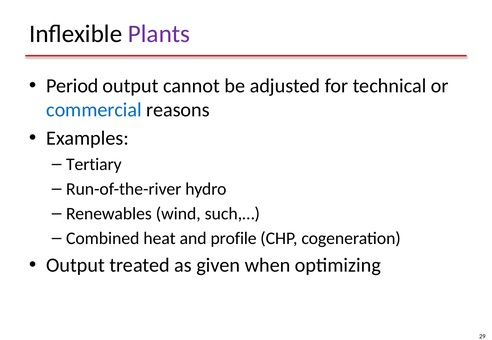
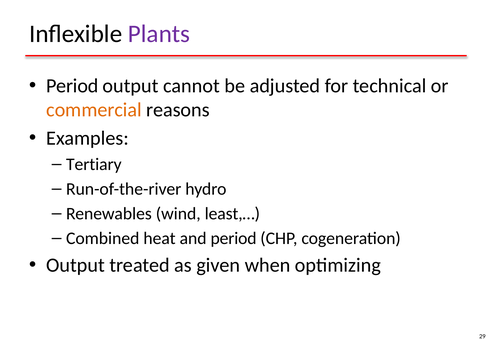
commercial colour: blue -> orange (94, 110)
such,…: such,… -> least,… (232, 214)
and profile: profile -> period (234, 239)
